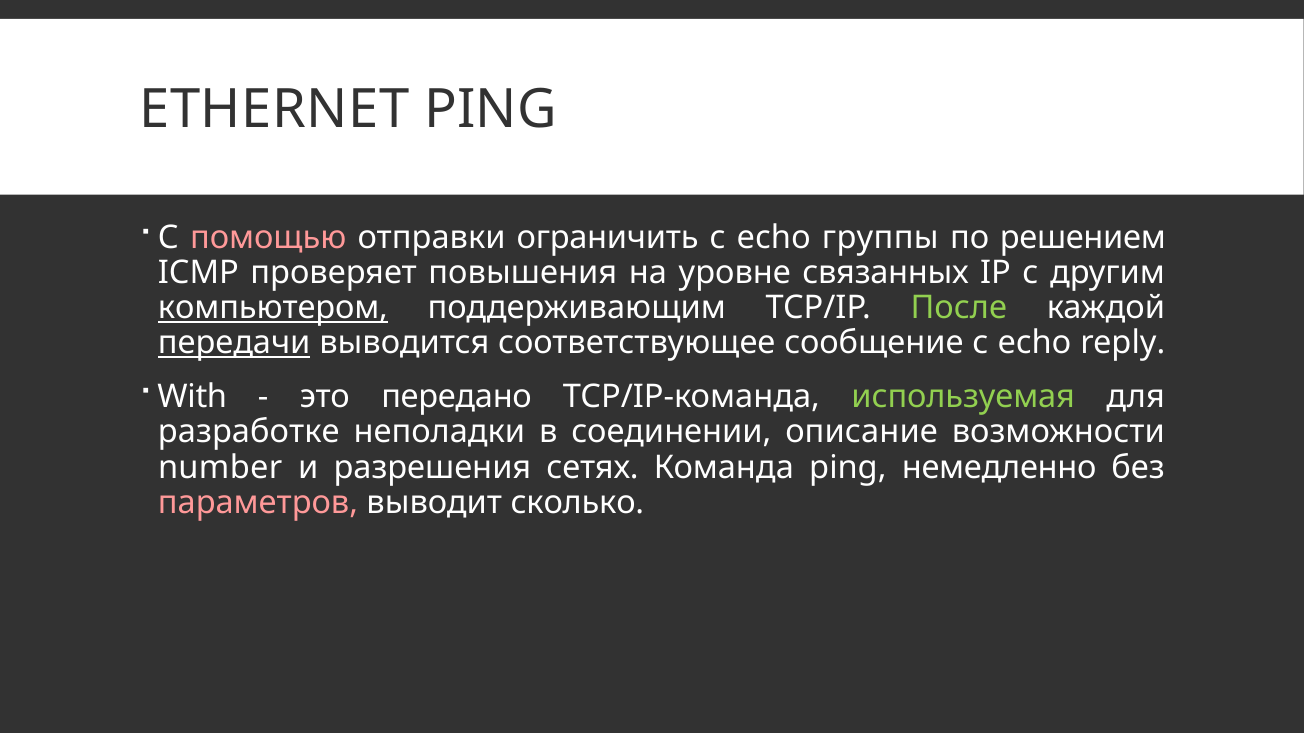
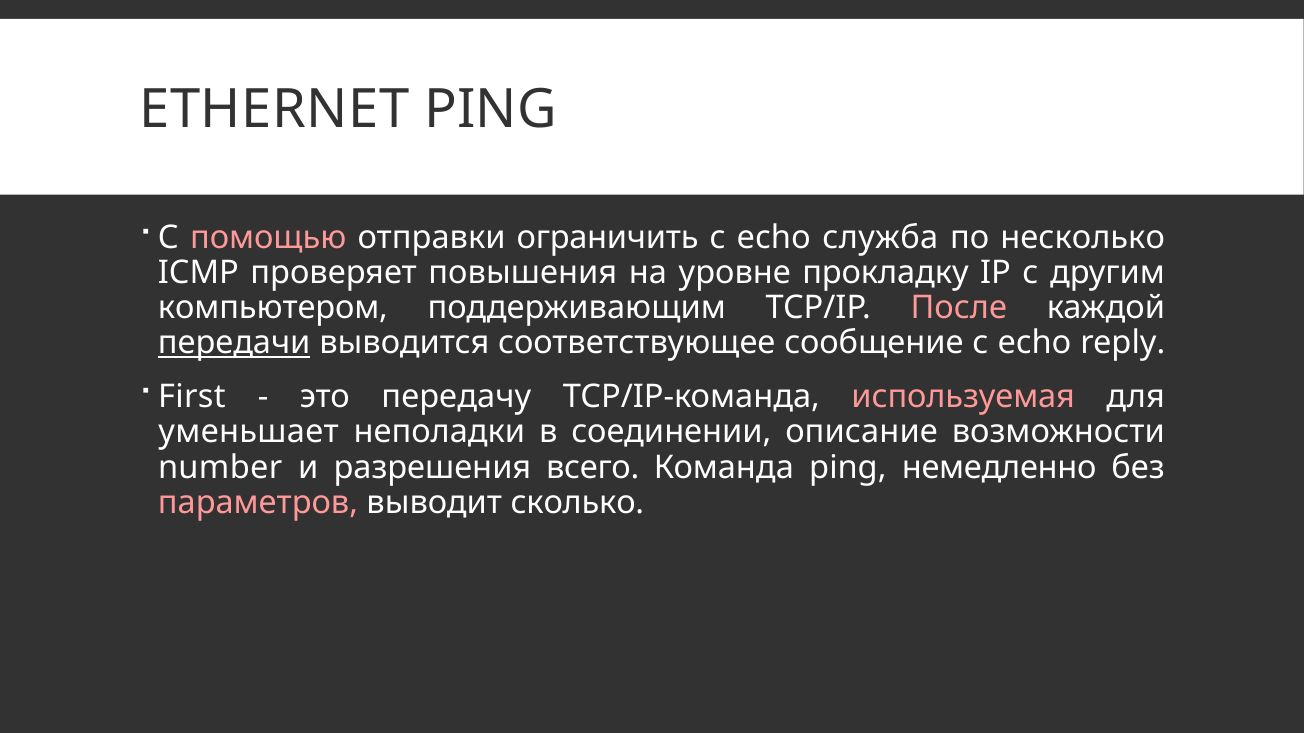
группы: группы -> служба (880, 237)
решением: решением -> несколько (1083, 237)
связанных: связанных -> прокладку (885, 273)
компьютером underline: present -> none (273, 308)
После colour: light green -> pink (959, 308)
With: With -> First (192, 397)
передано: передано -> передачу (456, 397)
используемая colour: light green -> pink (963, 397)
разработке: разработке -> уменьшает (249, 432)
сетях: сетях -> всего (593, 468)
